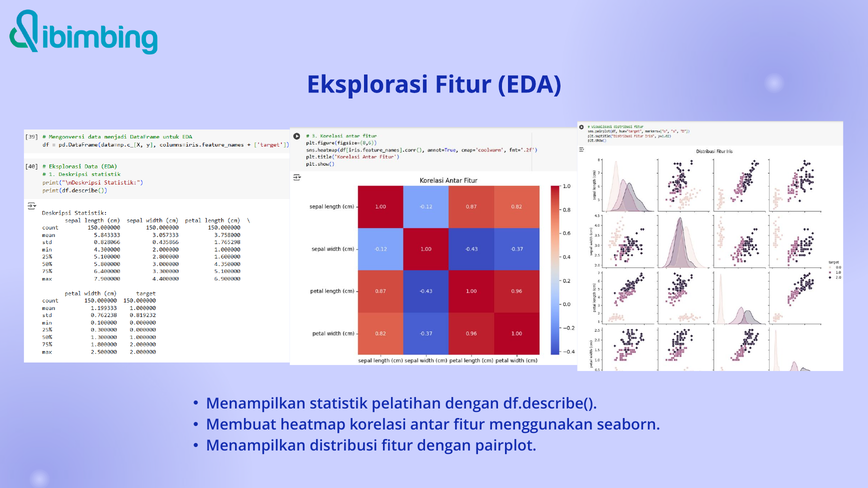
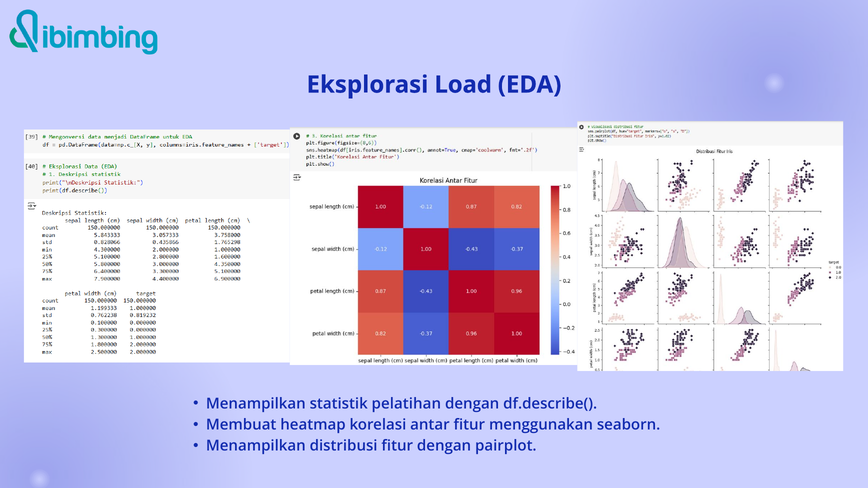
Eksplorasi Fitur: Fitur -> Load (463, 85)
